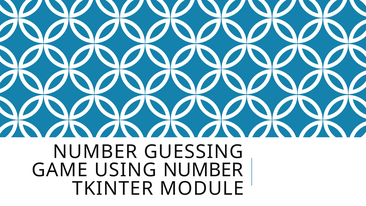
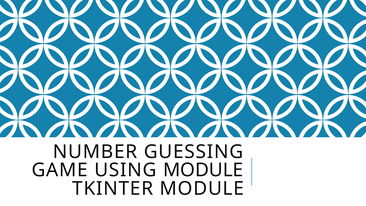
USING NUMBER: NUMBER -> MODULE (203, 170)
